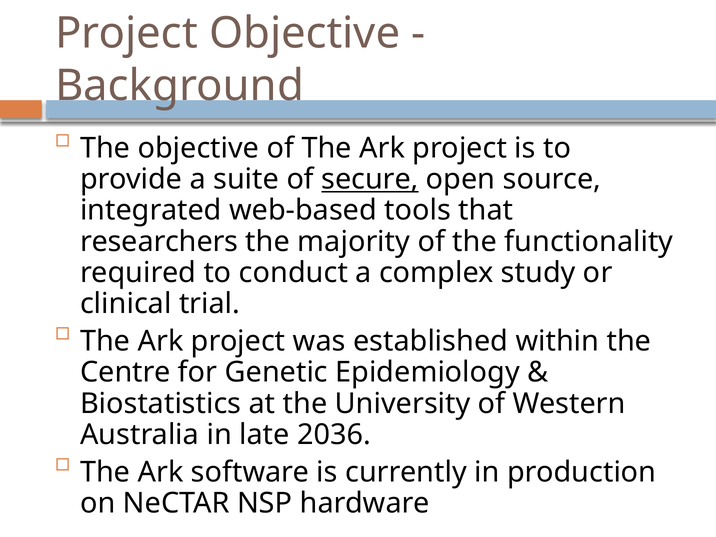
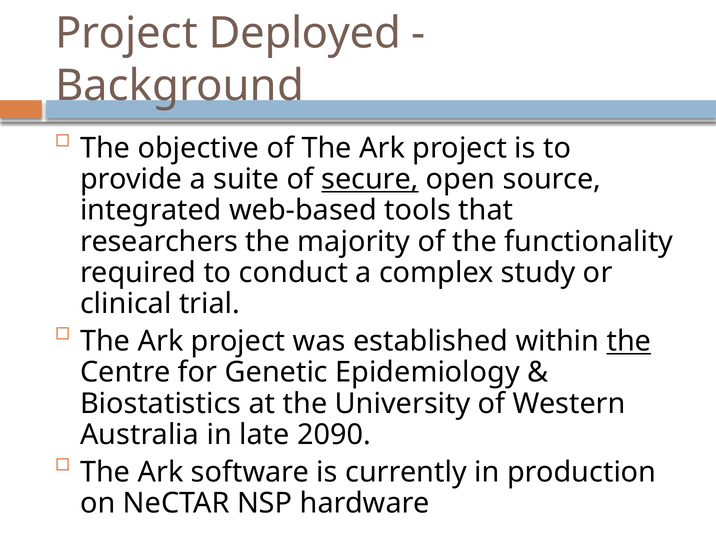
Project Objective: Objective -> Deployed (305, 33)
the underline: none -> present (629, 341)
2036: 2036 -> 2090 (334, 435)
